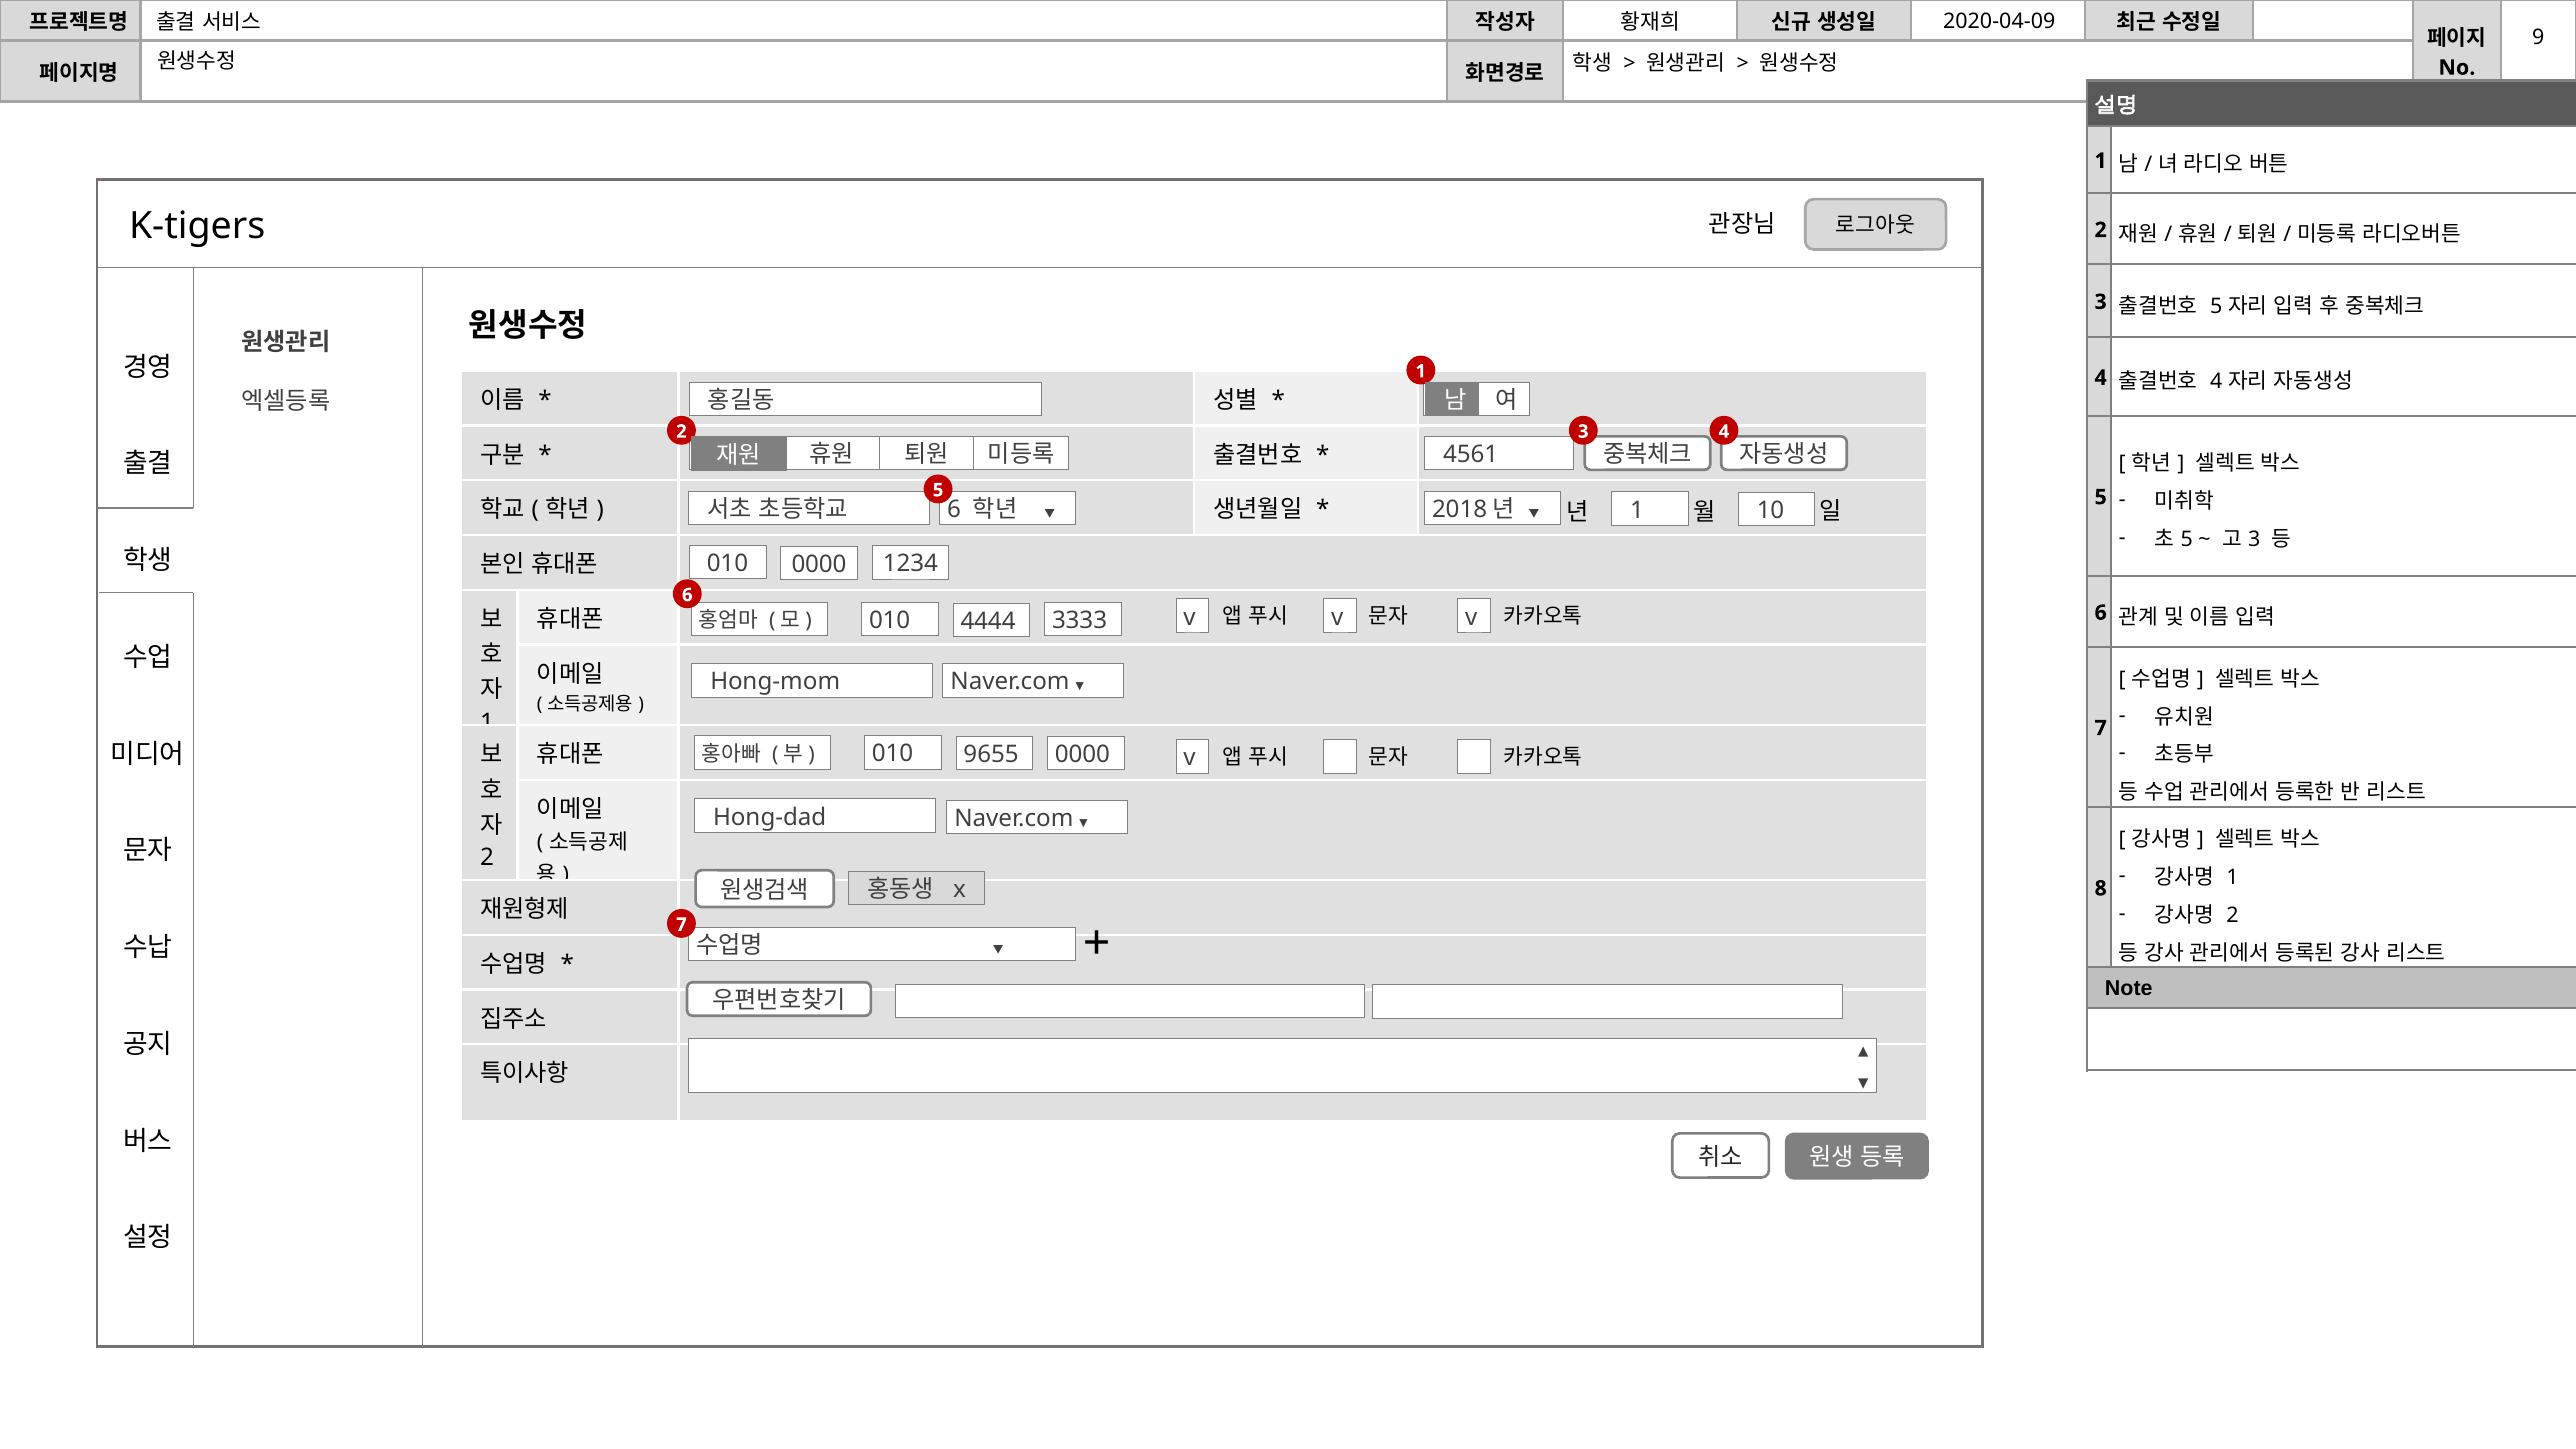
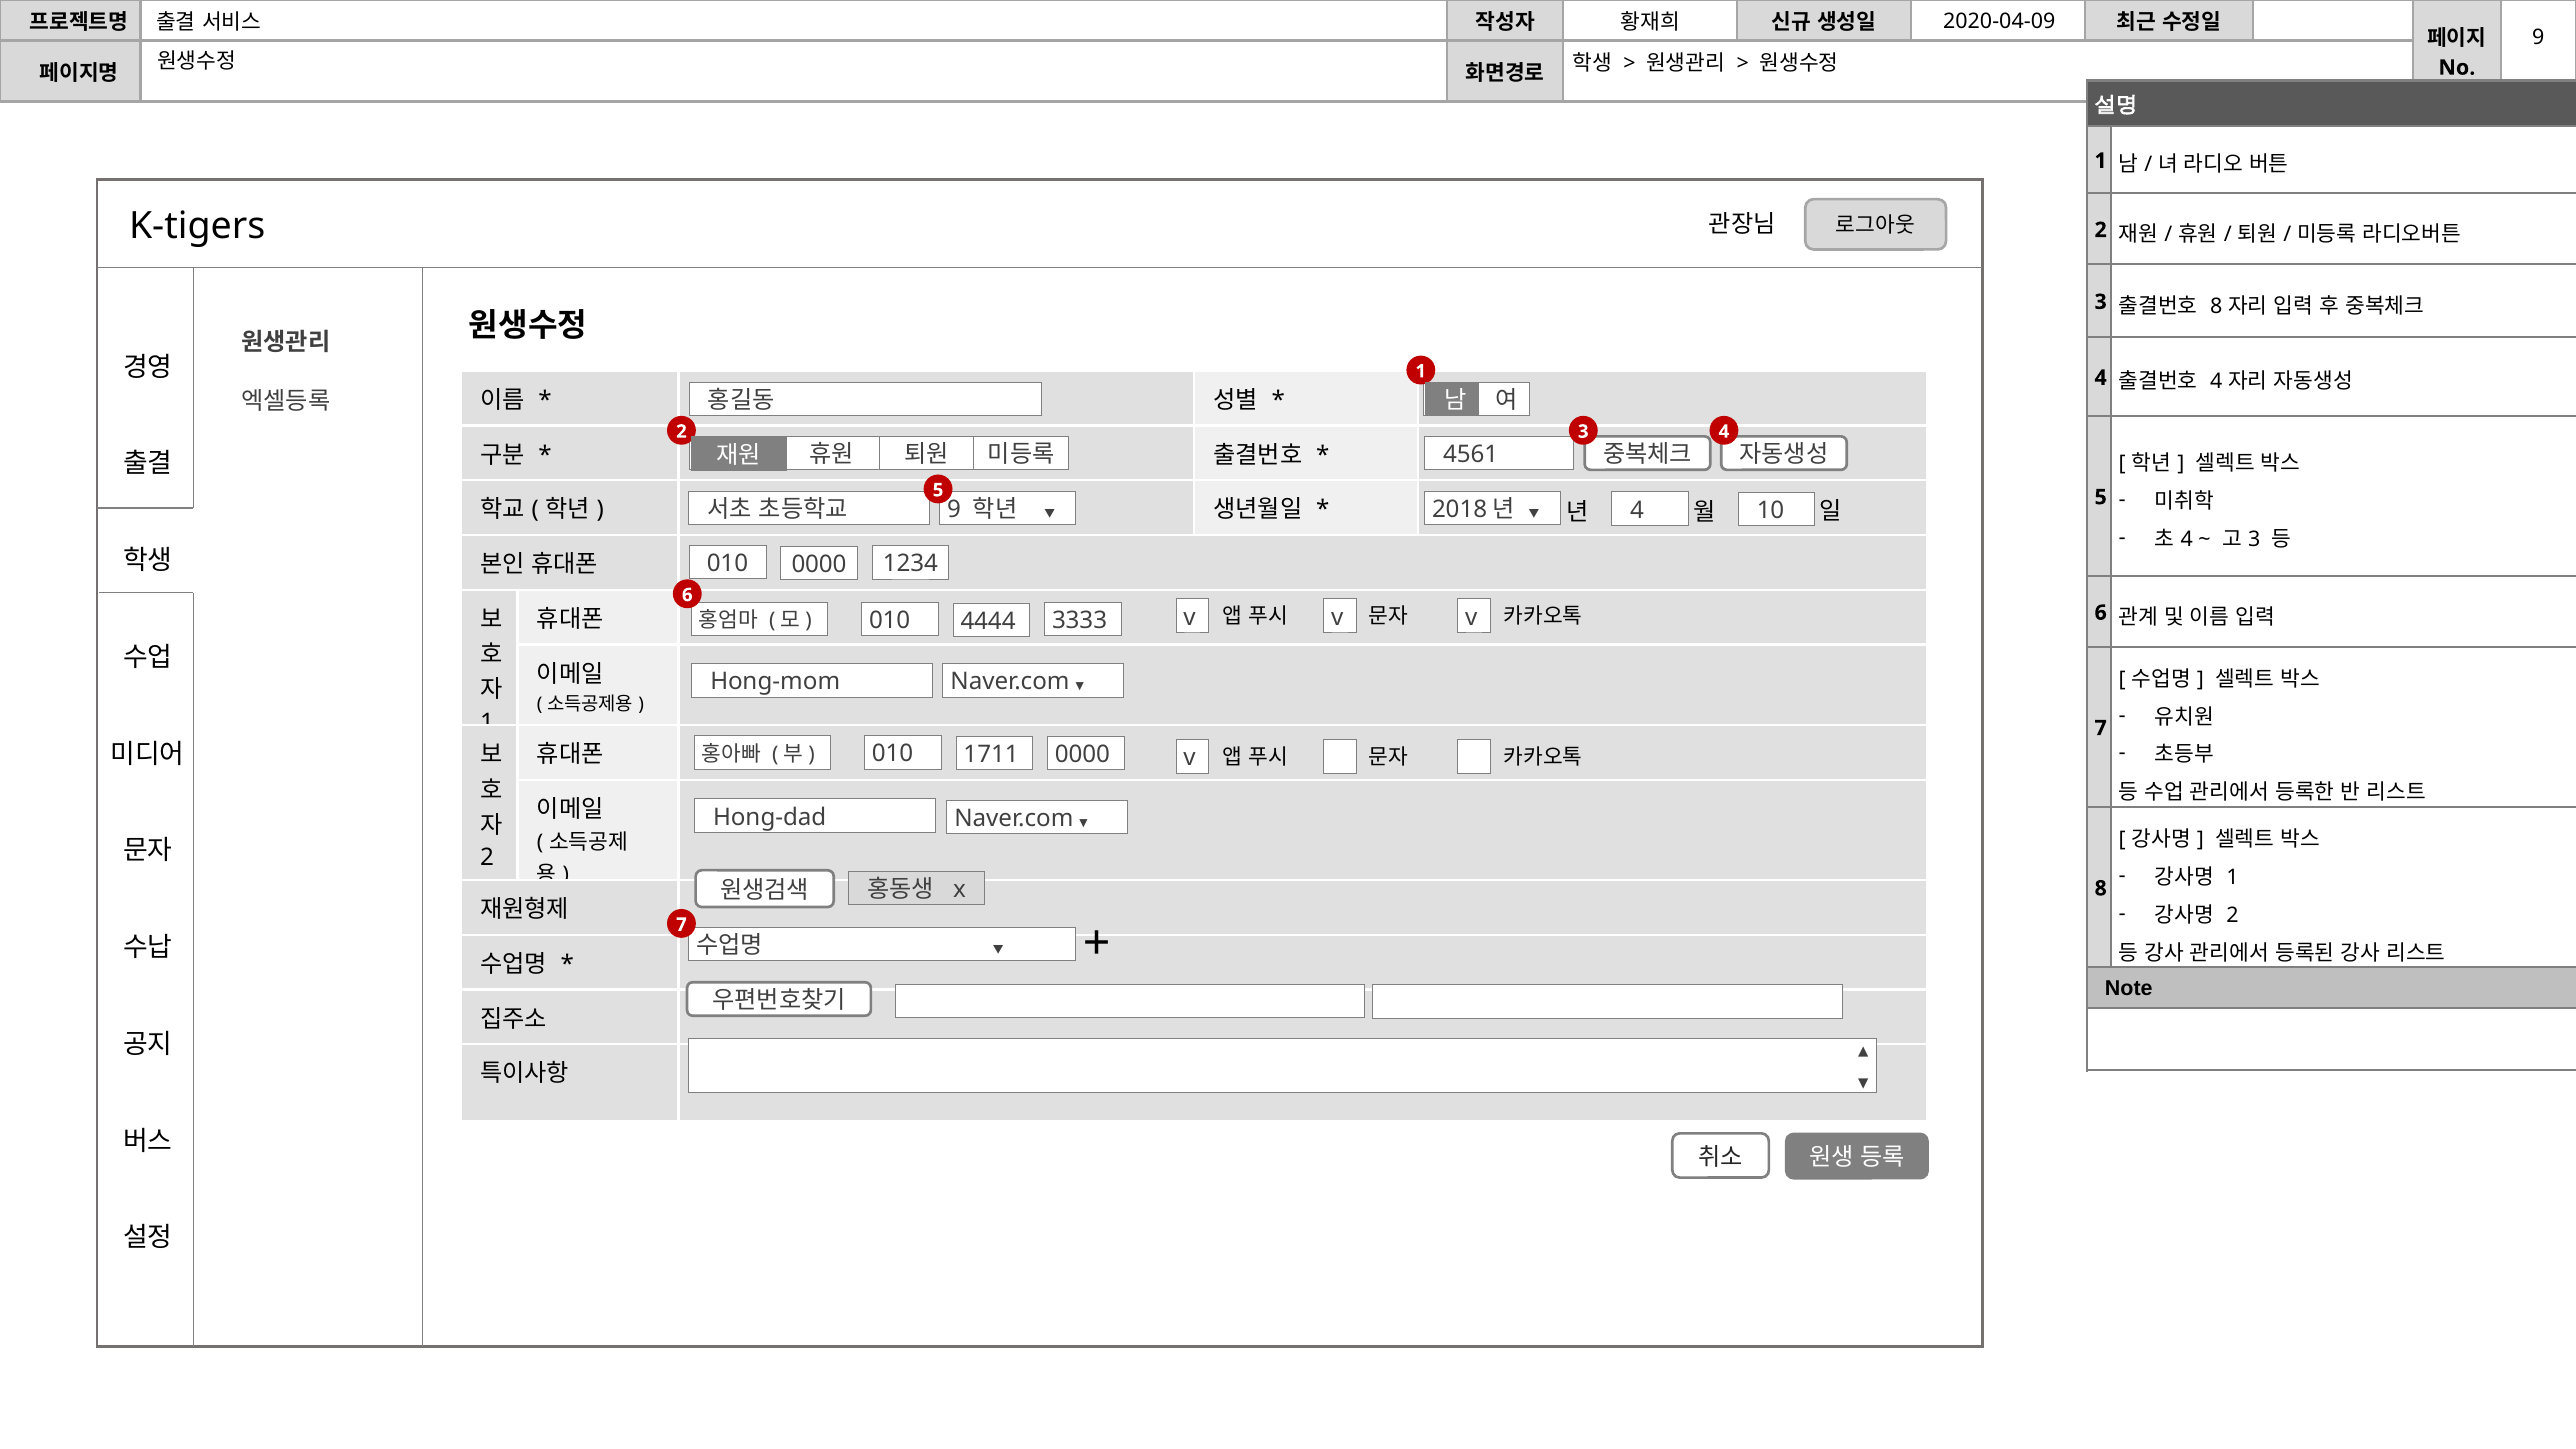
5: 5 -> 8 (2216, 306)
6: 6 -> 9 (954, 509)
1: 1 -> 4 (1637, 510)
5: 5 -> 4 (2187, 539)
9655: 9655 -> 1711 (991, 755)
